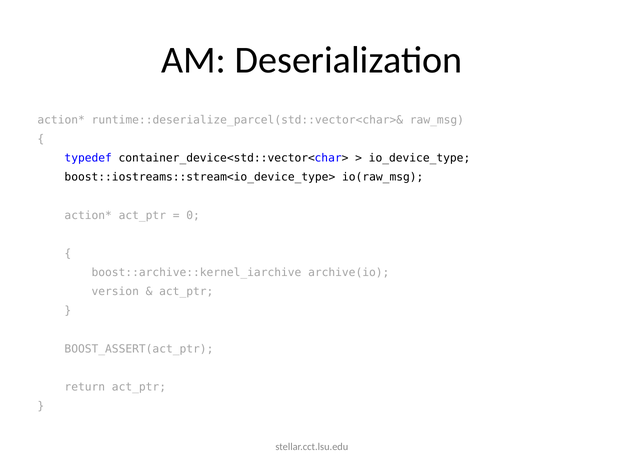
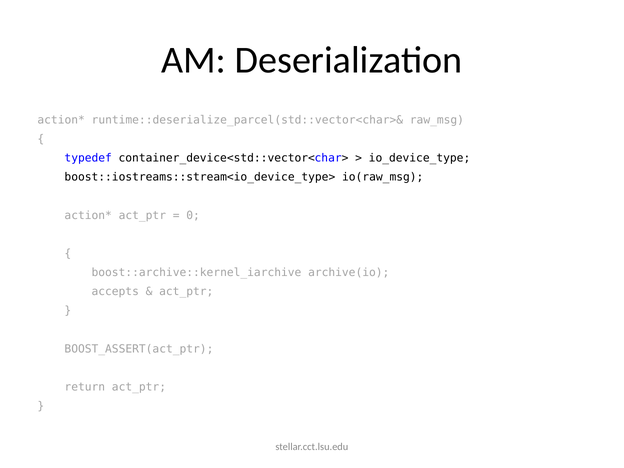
version: version -> accepts (115, 292)
